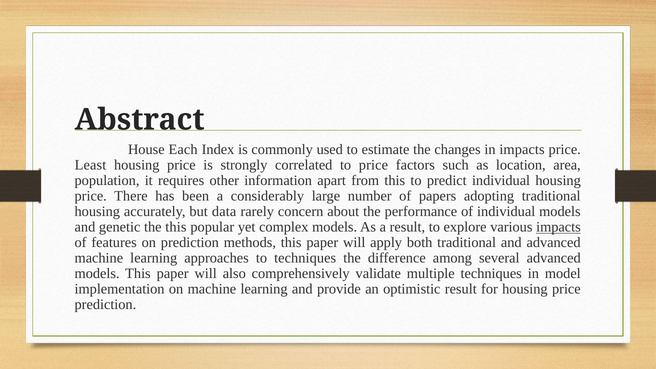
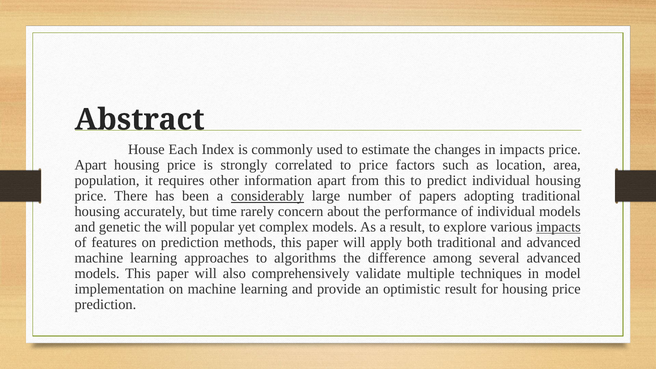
Least: Least -> Apart (91, 165)
considerably underline: none -> present (267, 196)
data: data -> time (224, 212)
the this: this -> will (176, 227)
to techniques: techniques -> algorithms (305, 258)
